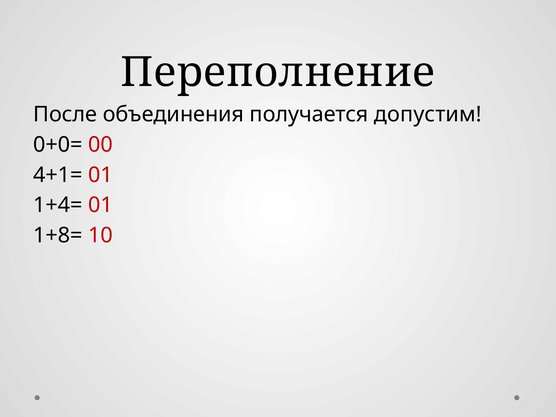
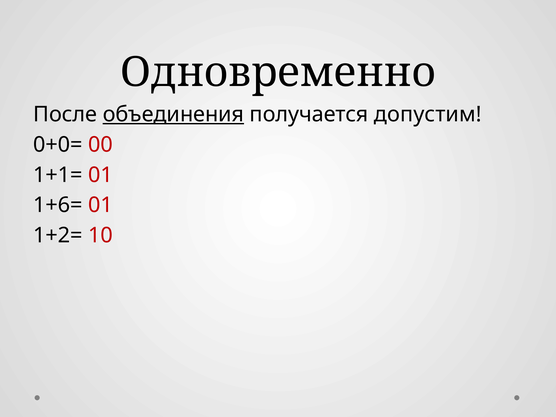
Переполнение: Переполнение -> Одновременно (278, 72)
объединения underline: none -> present (173, 114)
4+1=: 4+1= -> 1+1= (58, 175)
1+4=: 1+4= -> 1+6= (58, 205)
1+8=: 1+8= -> 1+2= (58, 235)
